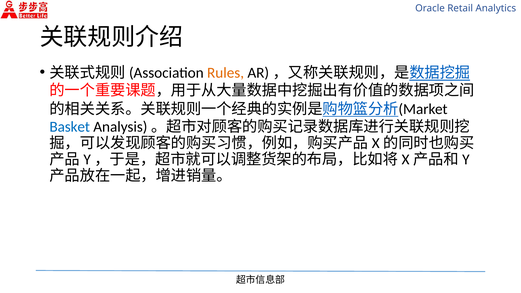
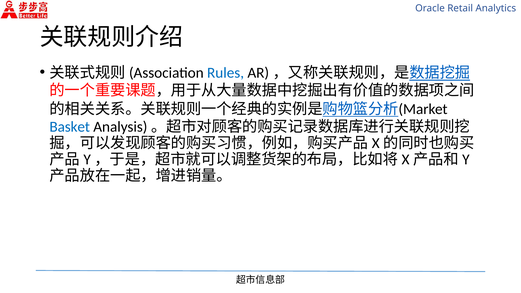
Rules colour: orange -> blue (226, 73)
